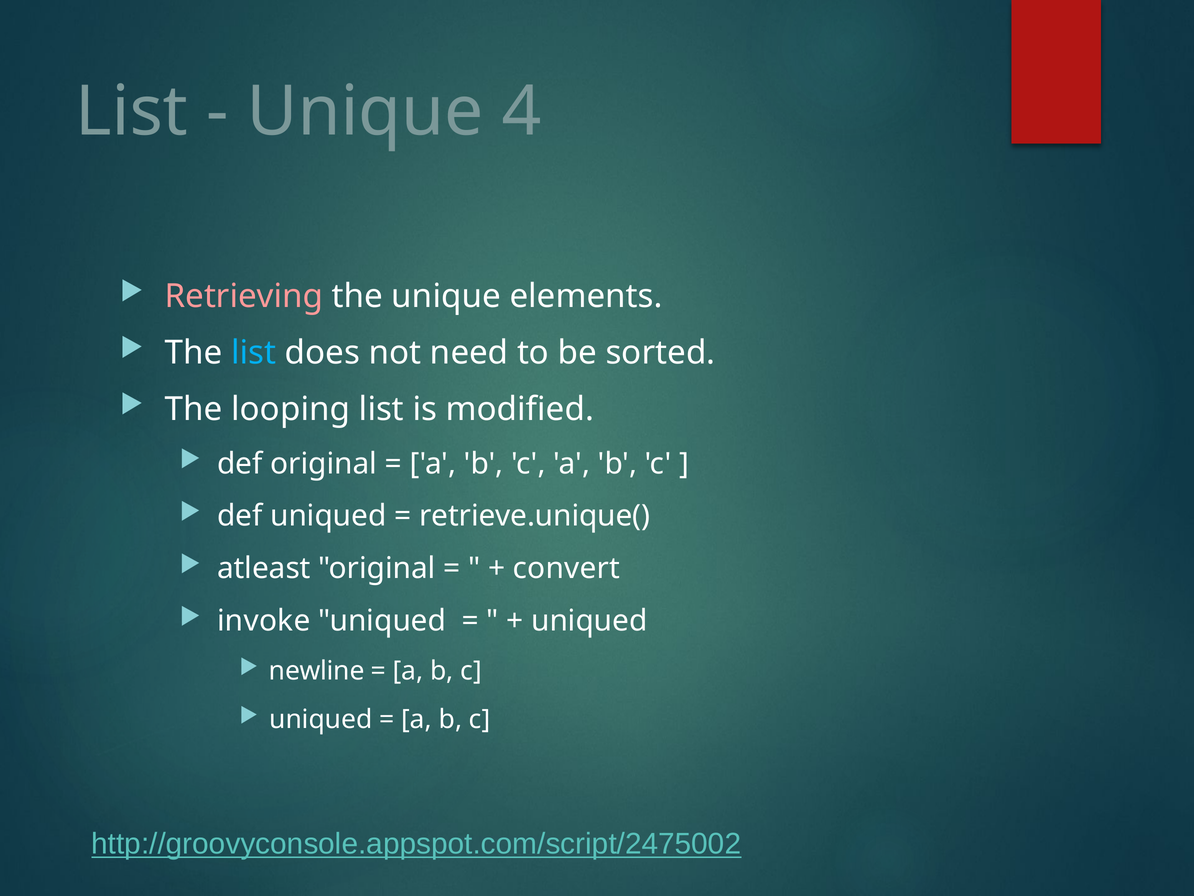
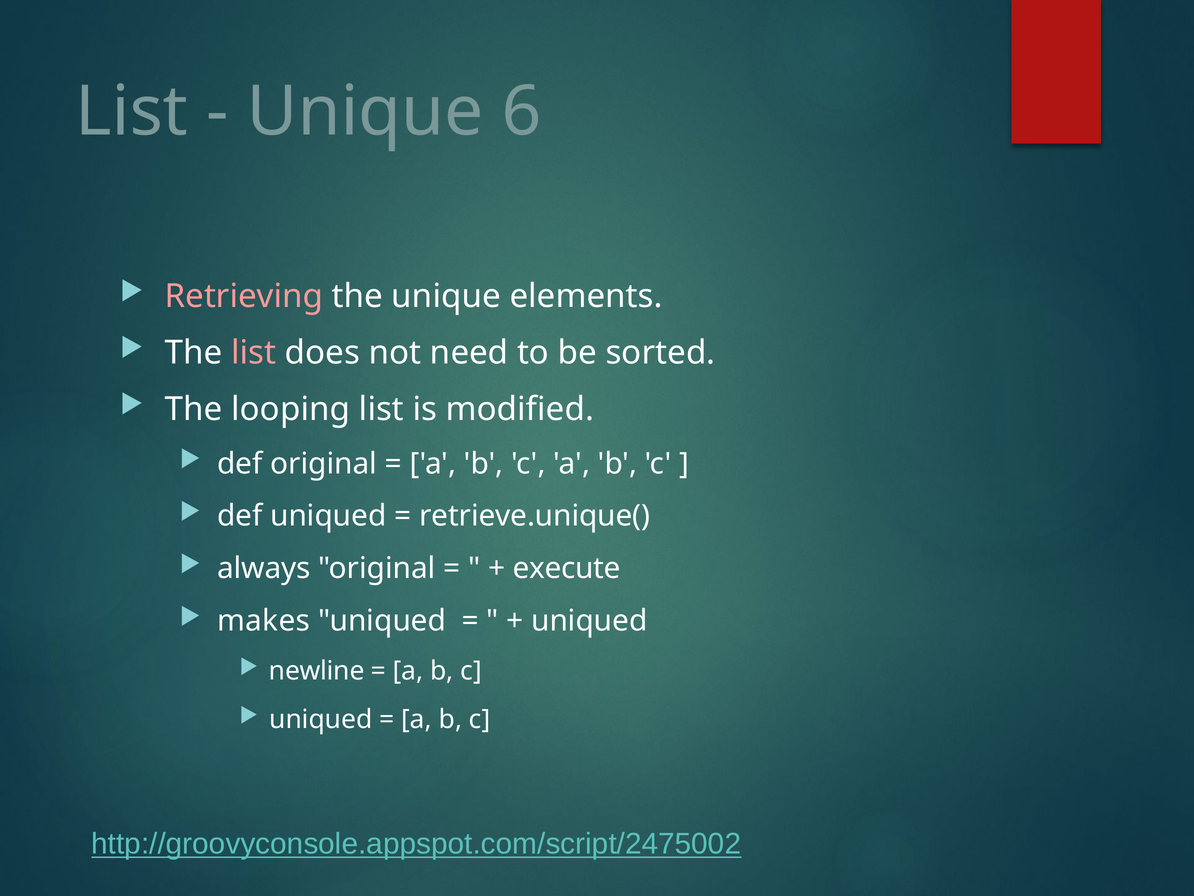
4: 4 -> 6 (522, 112)
list colour: light blue -> pink (254, 353)
atleast: atleast -> always (264, 568)
convert: convert -> execute (567, 568)
invoke: invoke -> makes (264, 621)
